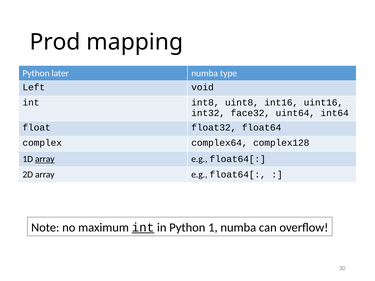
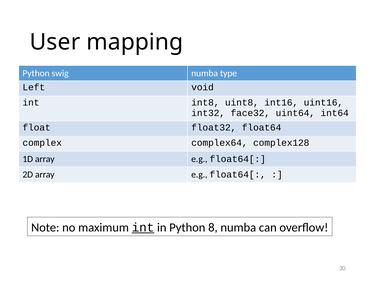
Prod: Prod -> User (55, 42)
later: later -> swig (60, 73)
array underline: present -> none (45, 159)
1: 1 -> 8 (213, 228)
